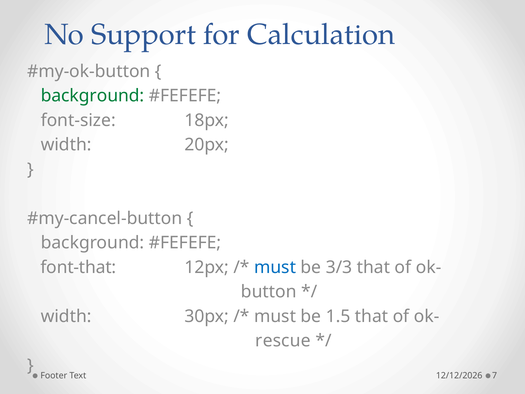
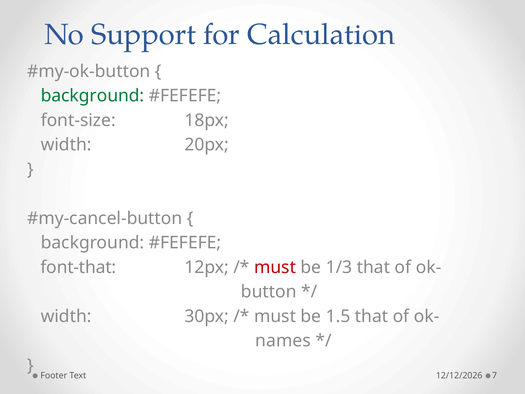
must colour: blue -> red (275, 267)
3/3: 3/3 -> 1/3 (339, 267)
rescue: rescue -> names (283, 341)
